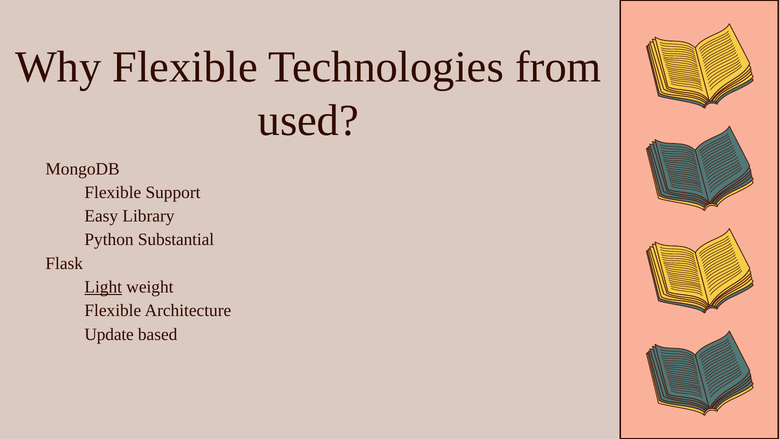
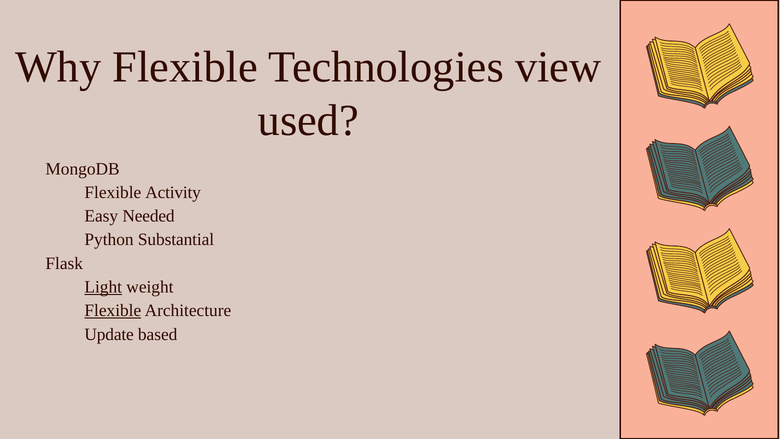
from: from -> view (558, 67)
Support: Support -> Activity (173, 192)
Library: Library -> Needed (149, 216)
Flexible underline: none -> present (113, 310)
